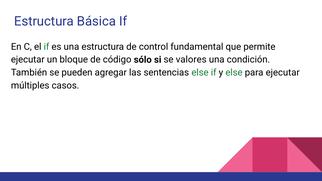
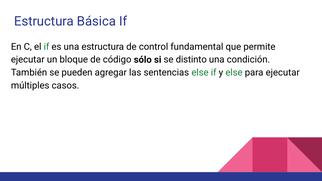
valores: valores -> distinto (191, 60)
